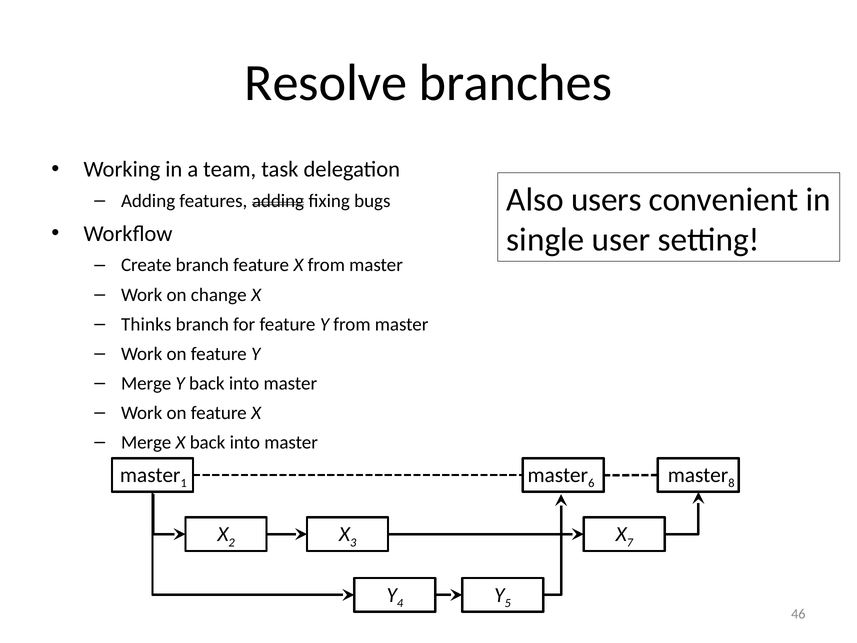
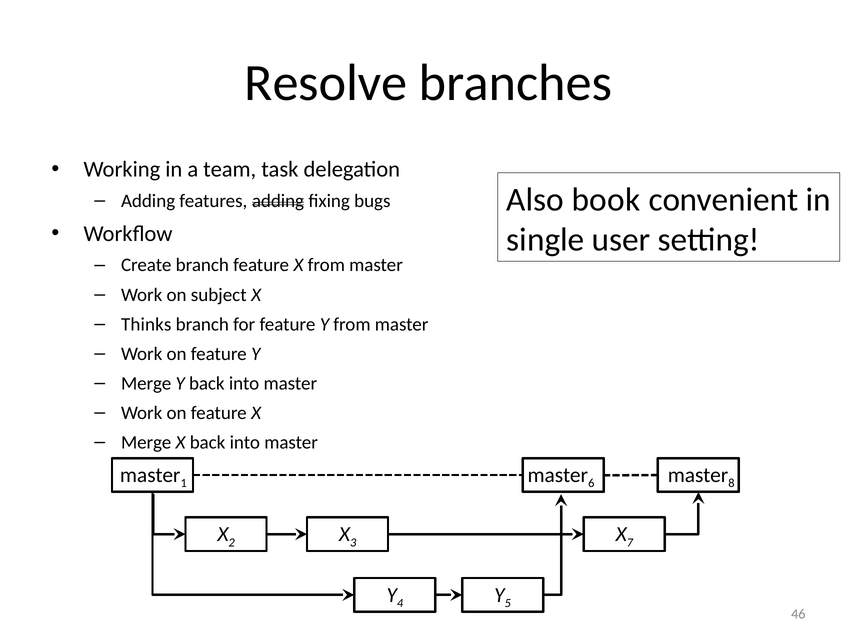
users: users -> book (606, 199)
change: change -> subject (219, 295)
